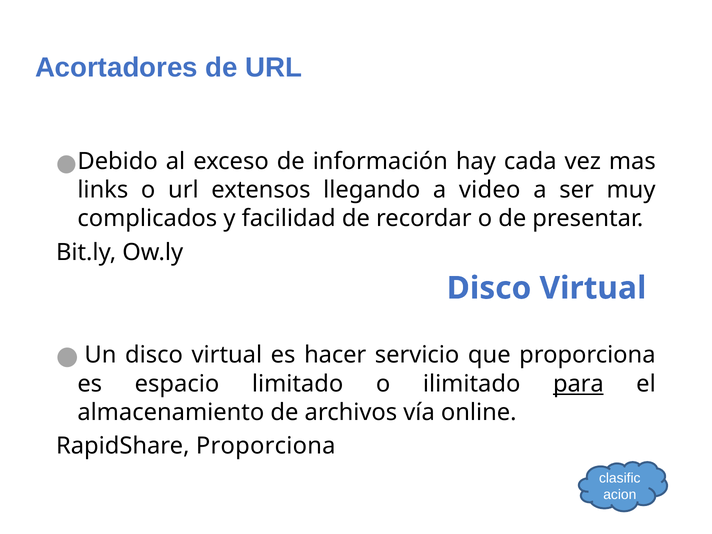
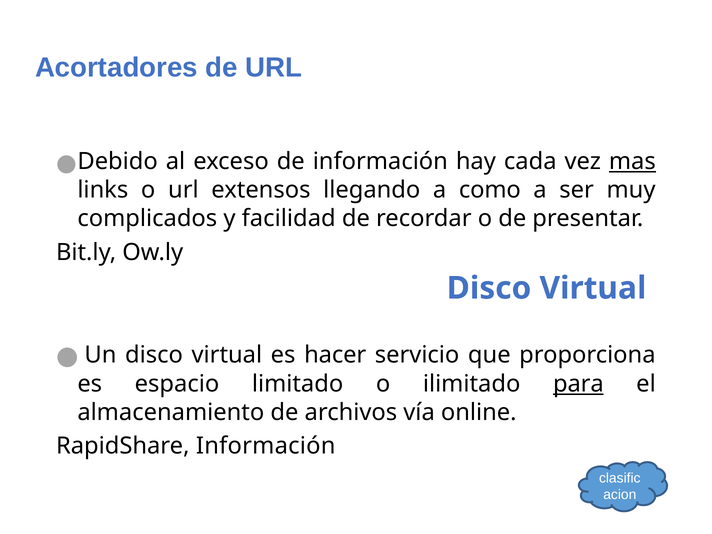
mas underline: none -> present (632, 162)
video: video -> como (490, 190)
RapidShare Proporciona: Proporciona -> Información (266, 446)
